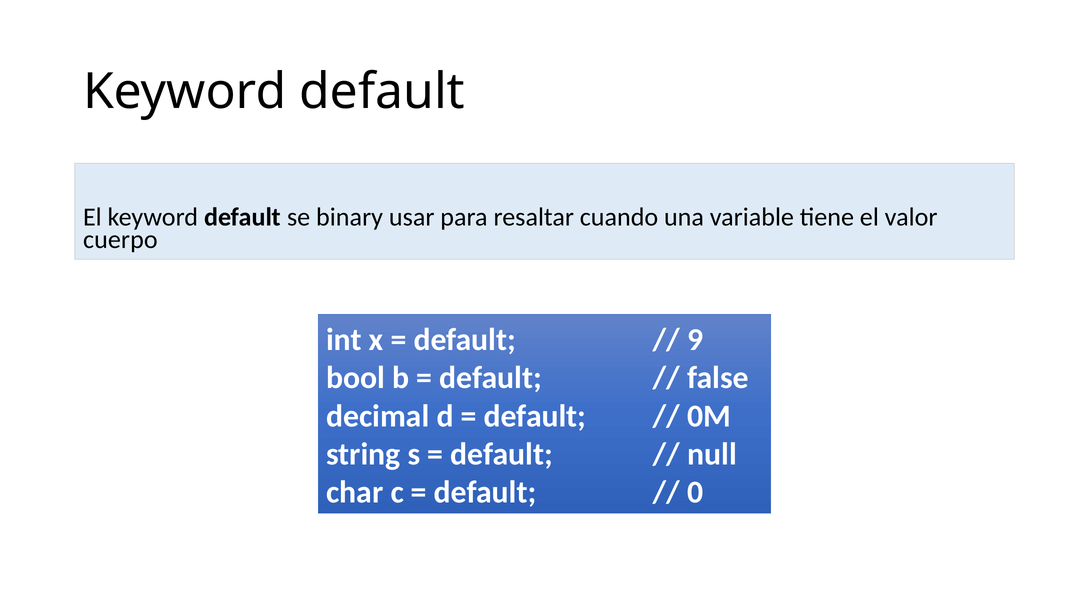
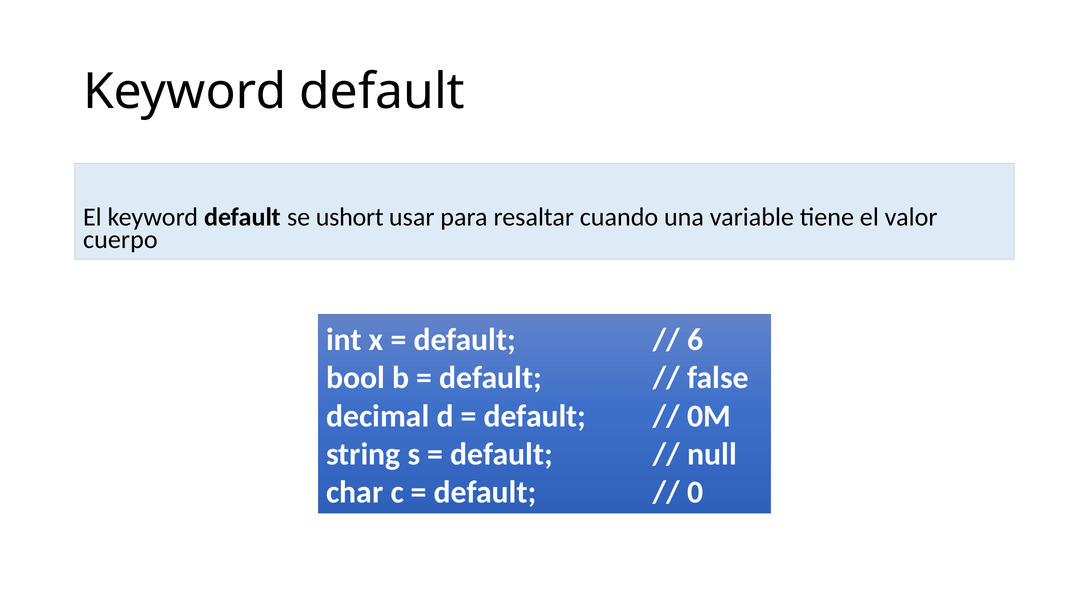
binary: binary -> ushort (350, 217)
9: 9 -> 6 (695, 340)
